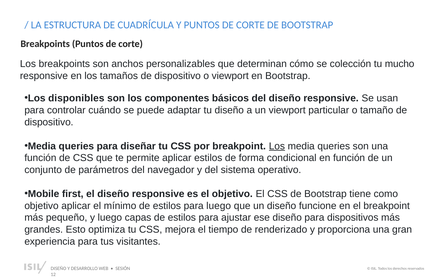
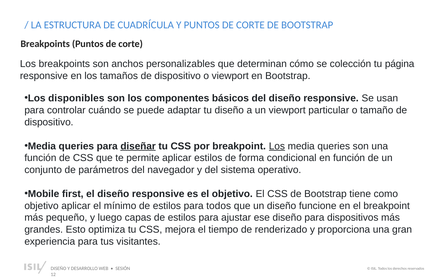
mucho: mucho -> página (400, 64)
diseñar underline: none -> present (138, 146)
para luego: luego -> todos (219, 206)
